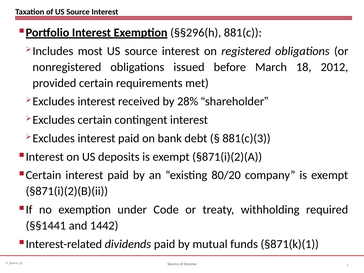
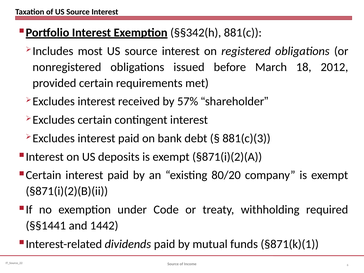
§§296(h: §§296(h -> §§342(h (196, 33)
28%: 28% -> 57% (188, 101)
